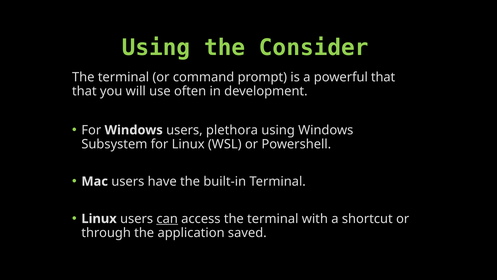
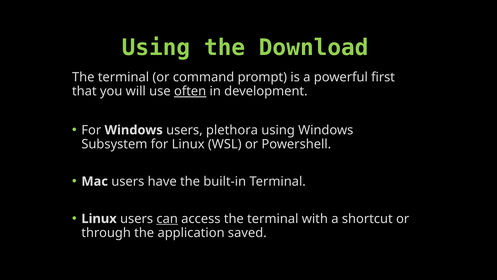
Consider: Consider -> Download (314, 47)
powerful that: that -> first (383, 77)
often underline: none -> present (190, 91)
